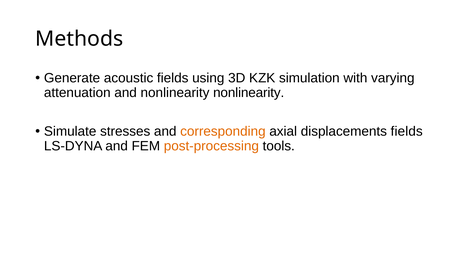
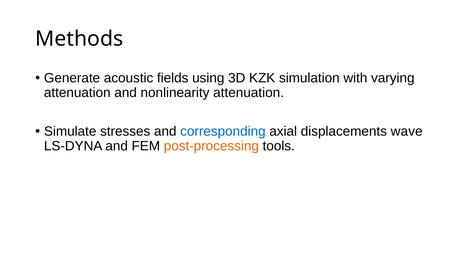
nonlinearity nonlinearity: nonlinearity -> attenuation (249, 93)
corresponding colour: orange -> blue (223, 132)
displacements fields: fields -> wave (407, 132)
